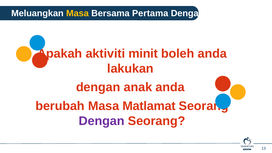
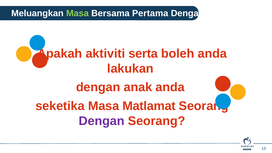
Masa colour: yellow -> light green (77, 13)
minit: minit -> serta (143, 54)
berubah: berubah -> seketika (60, 106)
